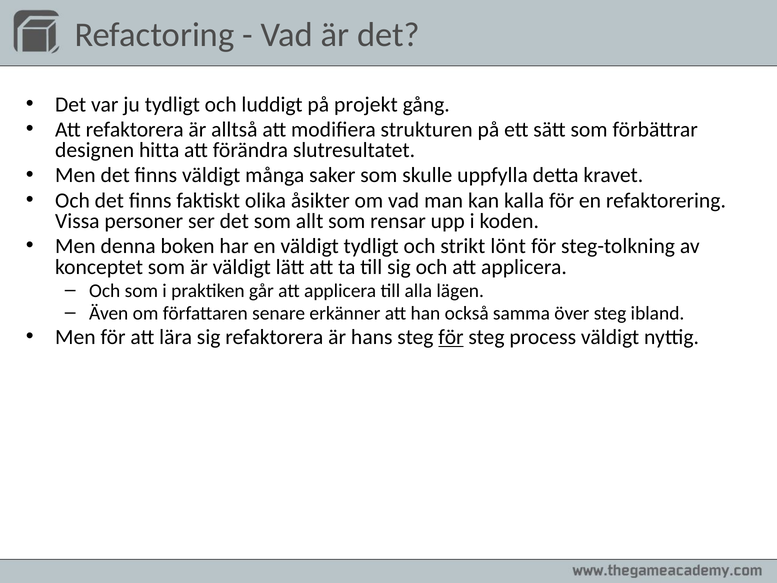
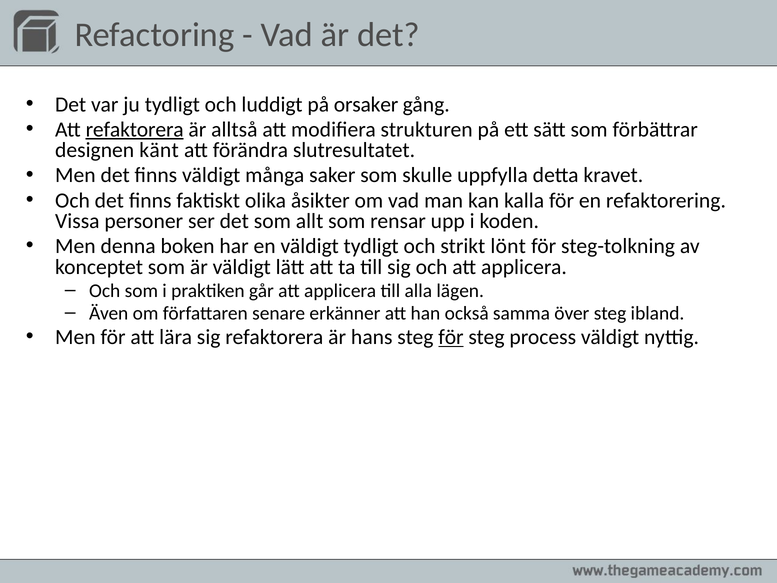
projekt: projekt -> orsaker (366, 104)
refaktorera underline: none -> present (135, 129)
hitta: hitta -> känt (159, 150)
